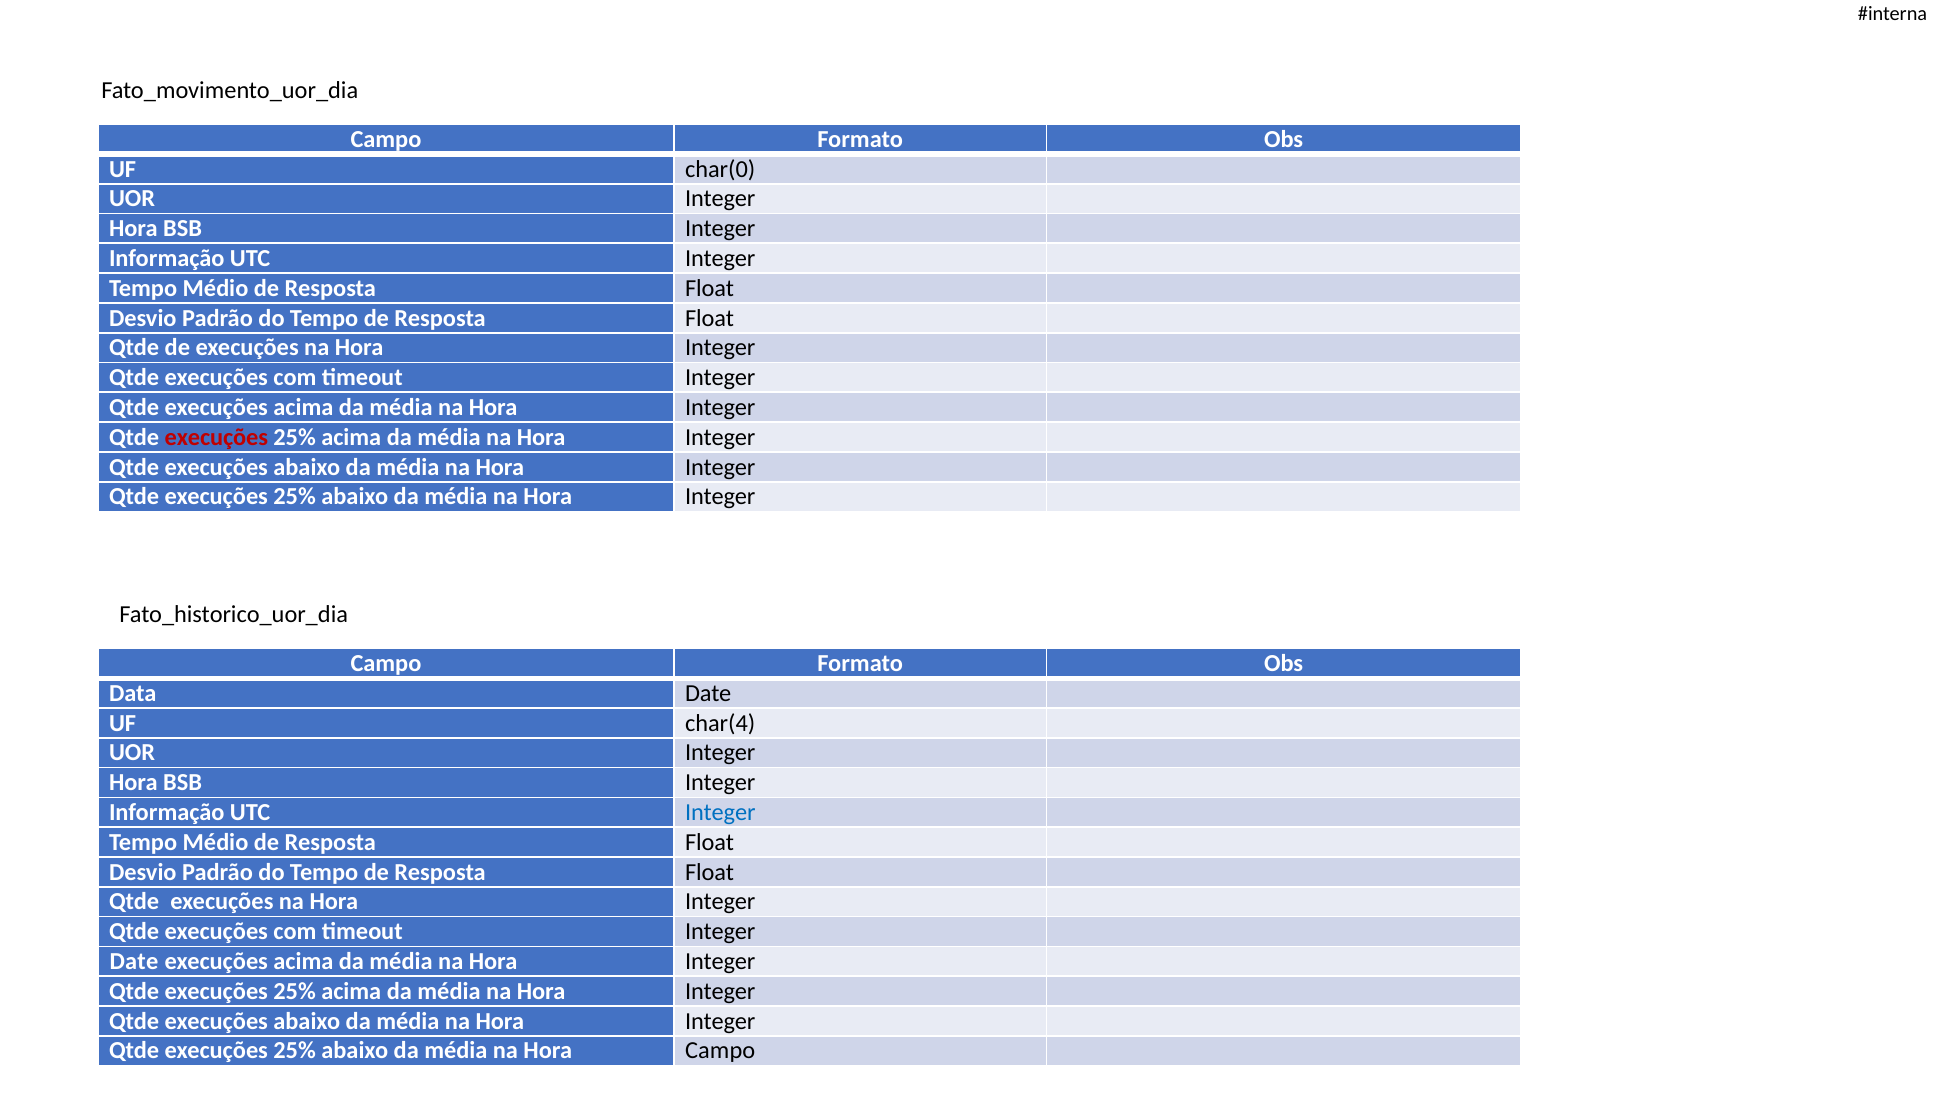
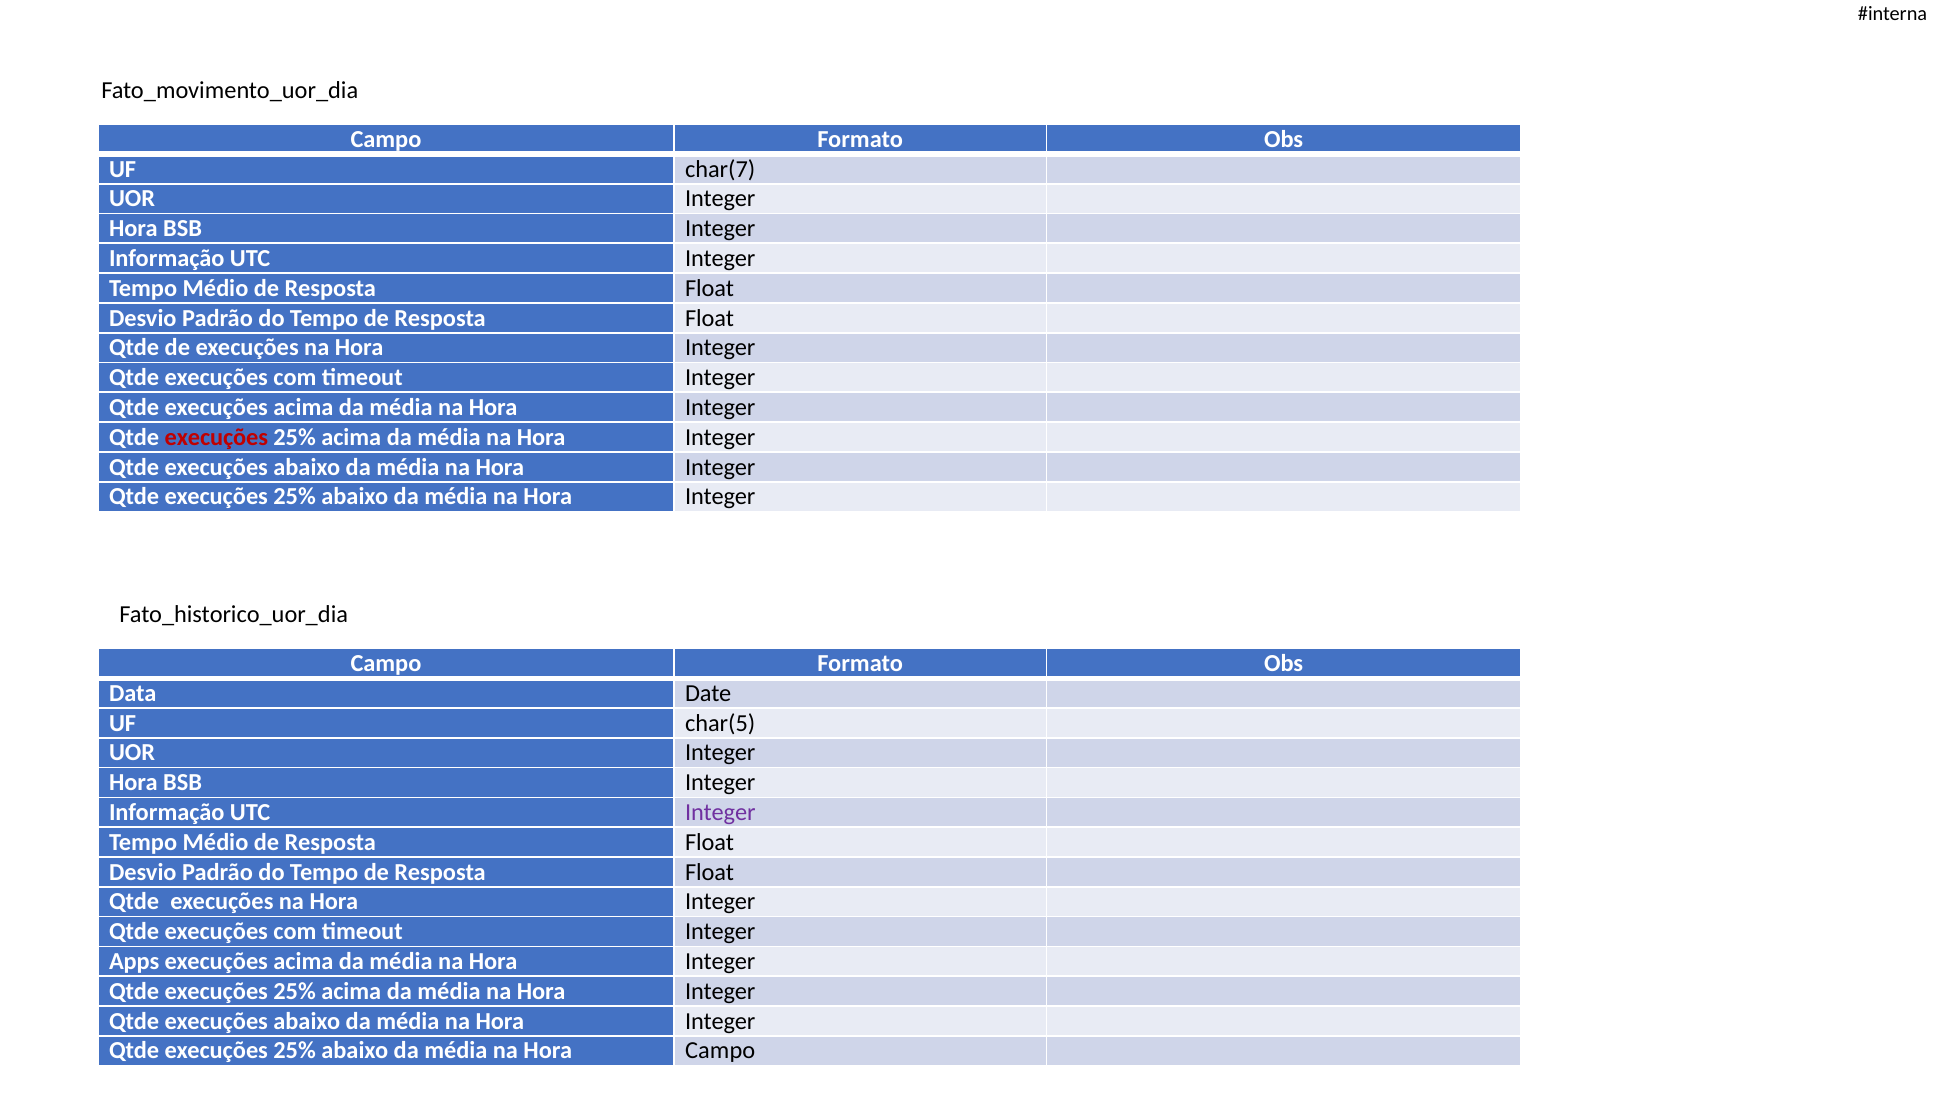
char(0: char(0 -> char(7 (720, 169)
char(4: char(4 -> char(5 (720, 723)
Integer colour: blue -> purple (720, 813)
Date: Date -> Apps (134, 962)
